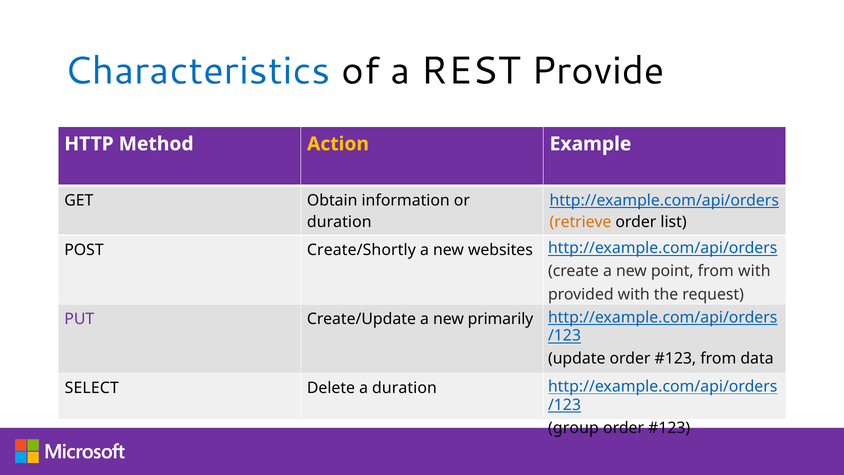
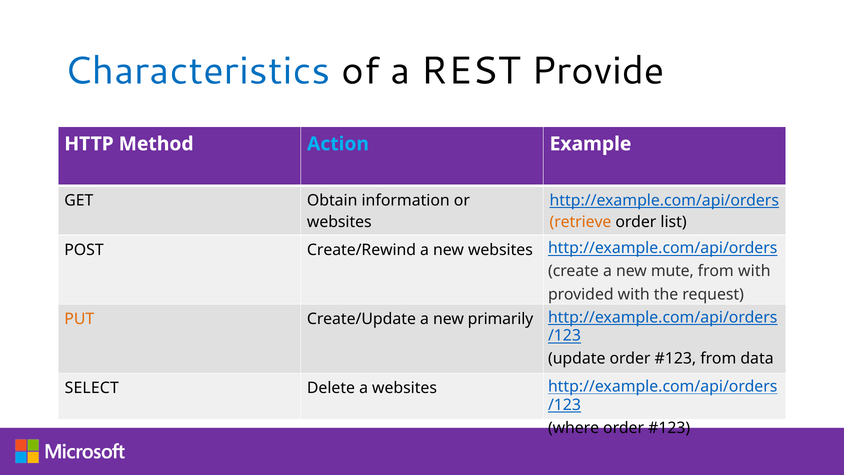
Action colour: yellow -> light blue (338, 144)
duration: duration -> websites (339, 222)
Create/Shortly: Create/Shortly -> Create/Rewind (361, 250)
point: point -> mute (672, 271)
PUT colour: purple -> orange (79, 319)
a duration: duration -> websites (405, 388)
group: group -> where (574, 428)
